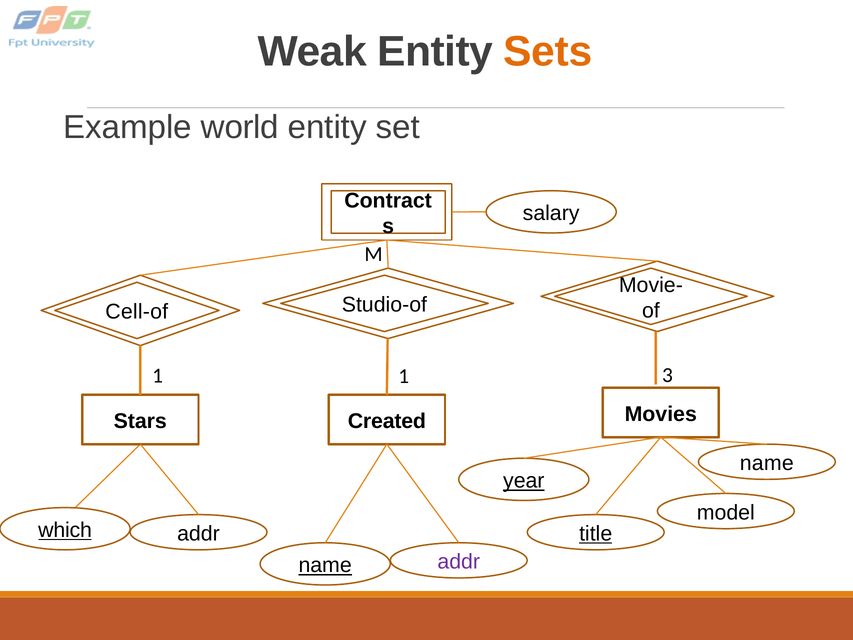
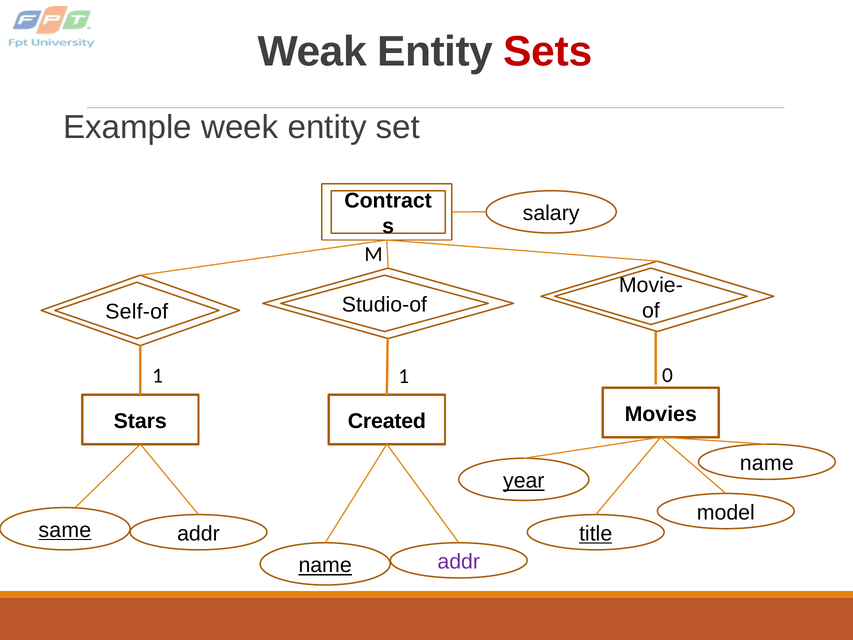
Sets colour: orange -> red (548, 52)
world: world -> week (240, 127)
Cell-of: Cell-of -> Self-of (137, 312)
3: 3 -> 0 (668, 375)
which: which -> same (65, 530)
